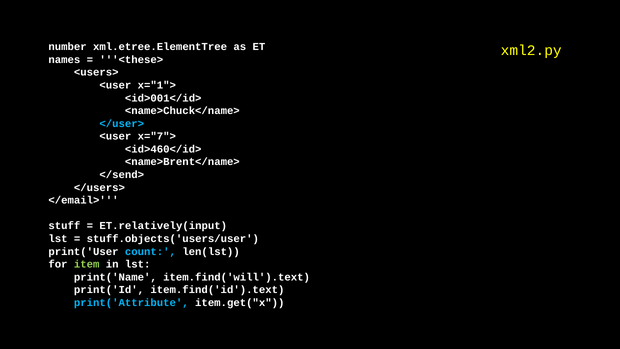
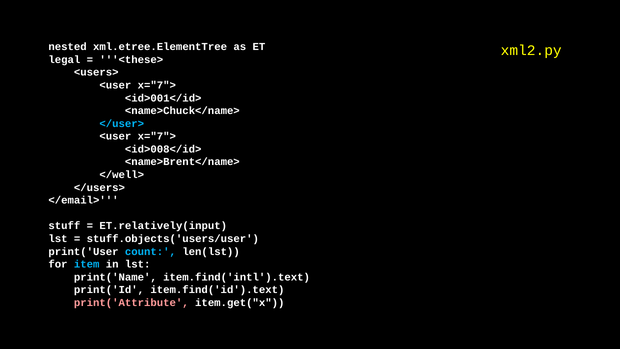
number: number -> nested (68, 47)
names: names -> legal (64, 60)
x="1">: x="1"> -> x="7"> (157, 85)
<id>460</id>: <id>460</id> -> <id>008</id> (163, 149)
</send>: </send> -> </well> (122, 175)
item colour: light green -> light blue (87, 264)
item.find('will').text: item.find('will').text -> item.find('intl').text (237, 277)
print('Attribute colour: light blue -> pink (131, 302)
